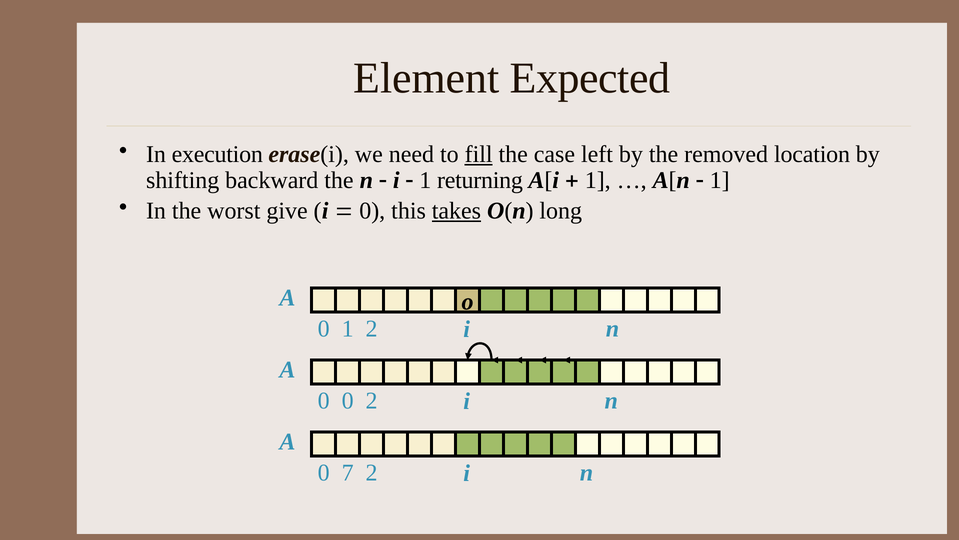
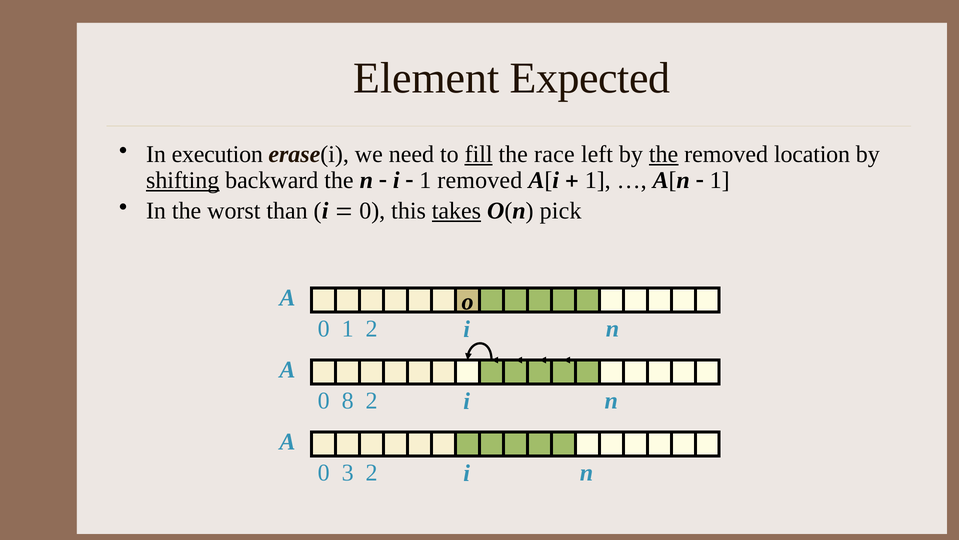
case: case -> race (554, 154)
the underline: none -> present (664, 154)
shifting underline: none -> present (183, 180)
1 returning: returning -> removed (480, 180)
give: give -> than (287, 211)
long: long -> pick (561, 211)
0 0: 0 -> 8 (348, 400)
7: 7 -> 3 (348, 472)
